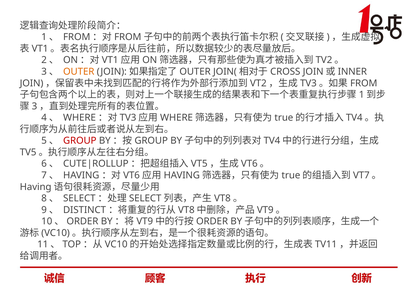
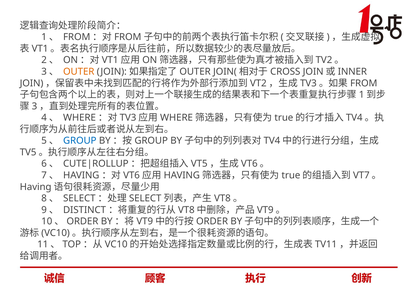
GROUP colour: red -> blue (80, 141)
